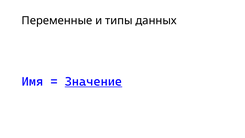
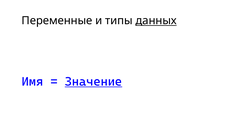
данных underline: none -> present (156, 21)
